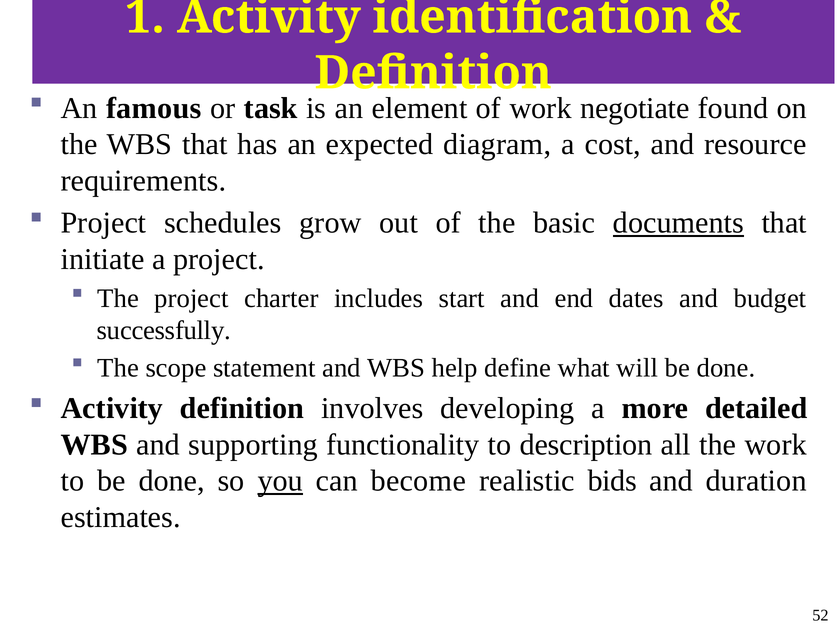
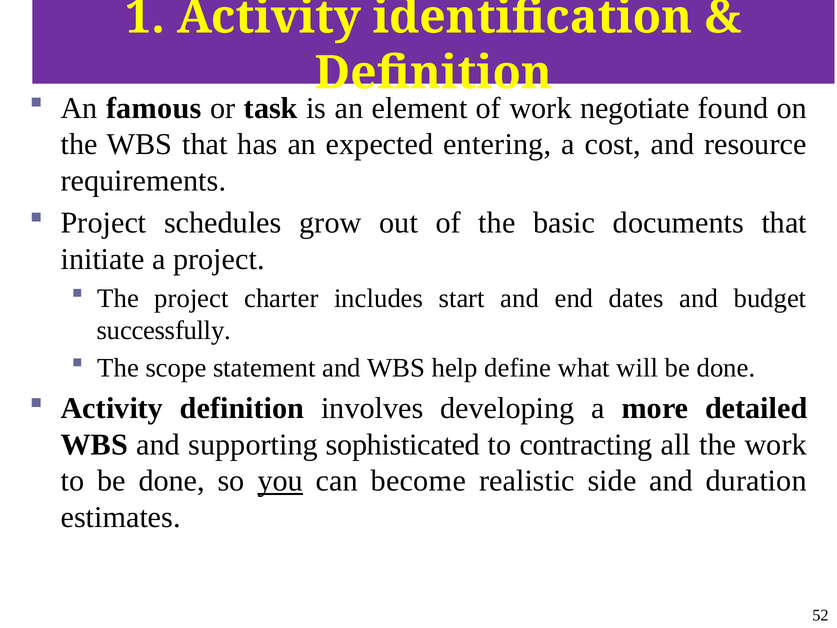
diagram: diagram -> entering (497, 144)
documents underline: present -> none (678, 223)
functionality: functionality -> sophisticated (403, 445)
description: description -> contracting (586, 445)
bids: bids -> side (612, 481)
